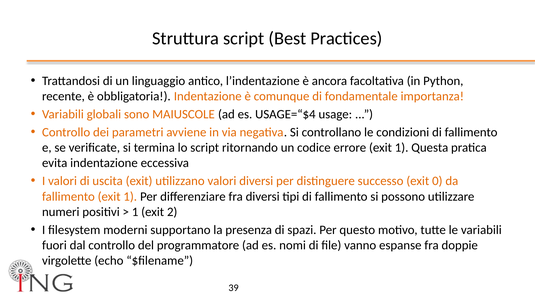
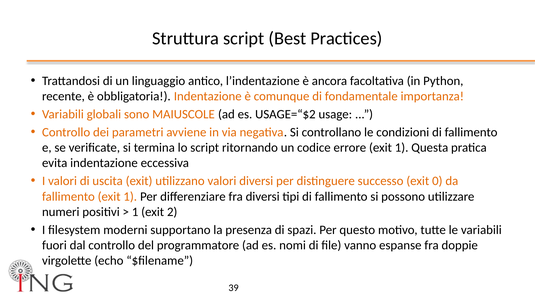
USAGE=“$4: USAGE=“$4 -> USAGE=“$2 (285, 114)
